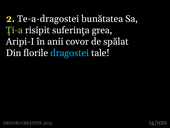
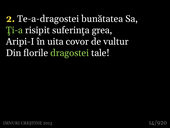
anii: anii -> uita (55, 41)
spălat: spălat -> vultur (116, 41)
dragostei colour: light blue -> light green (70, 53)
